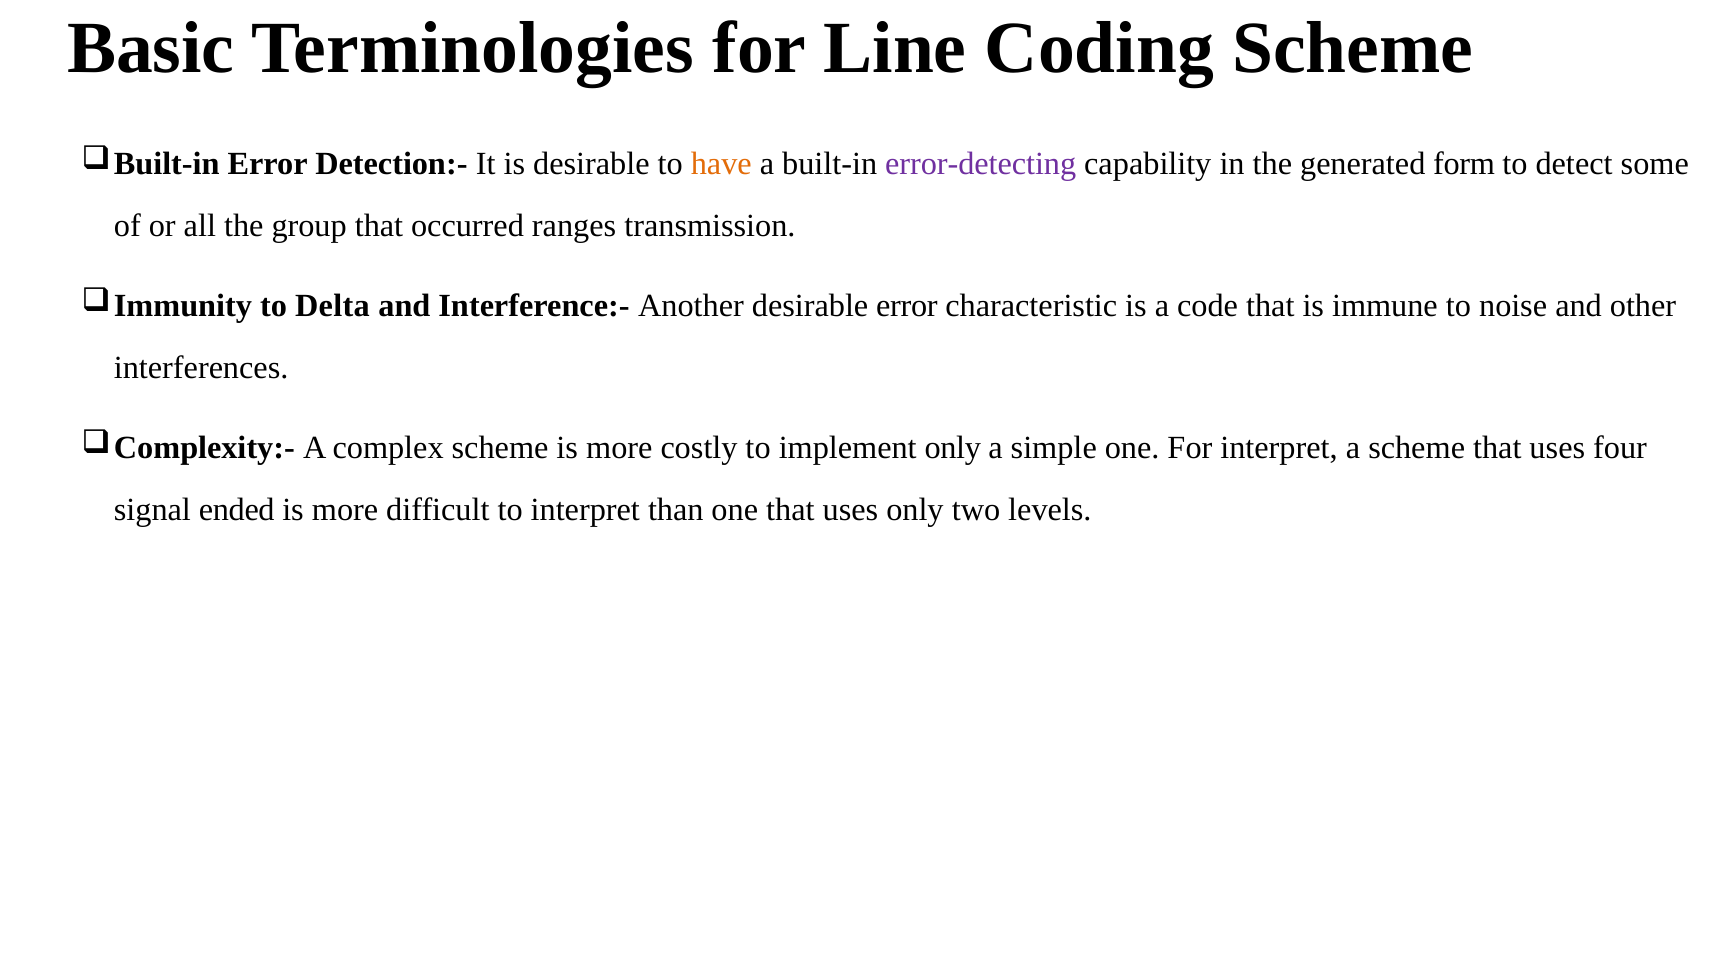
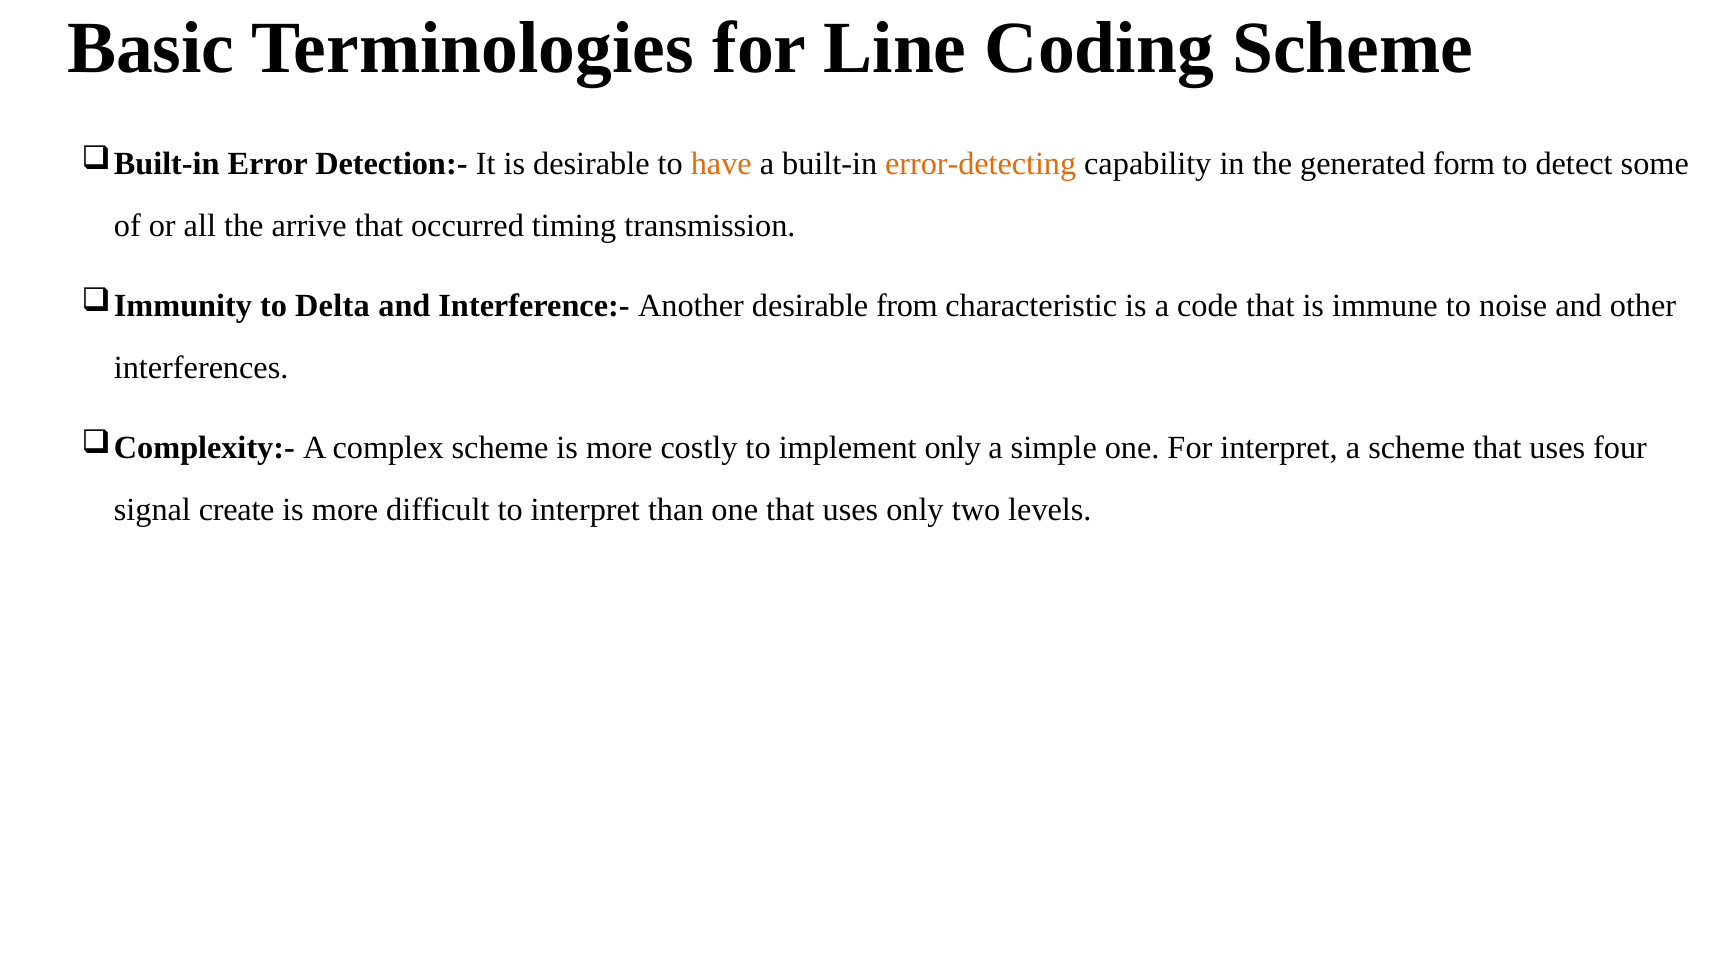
error-detecting colour: purple -> orange (981, 164)
group: group -> arrive (309, 226)
ranges: ranges -> timing (574, 226)
desirable error: error -> from (907, 306)
ended: ended -> create (237, 510)
